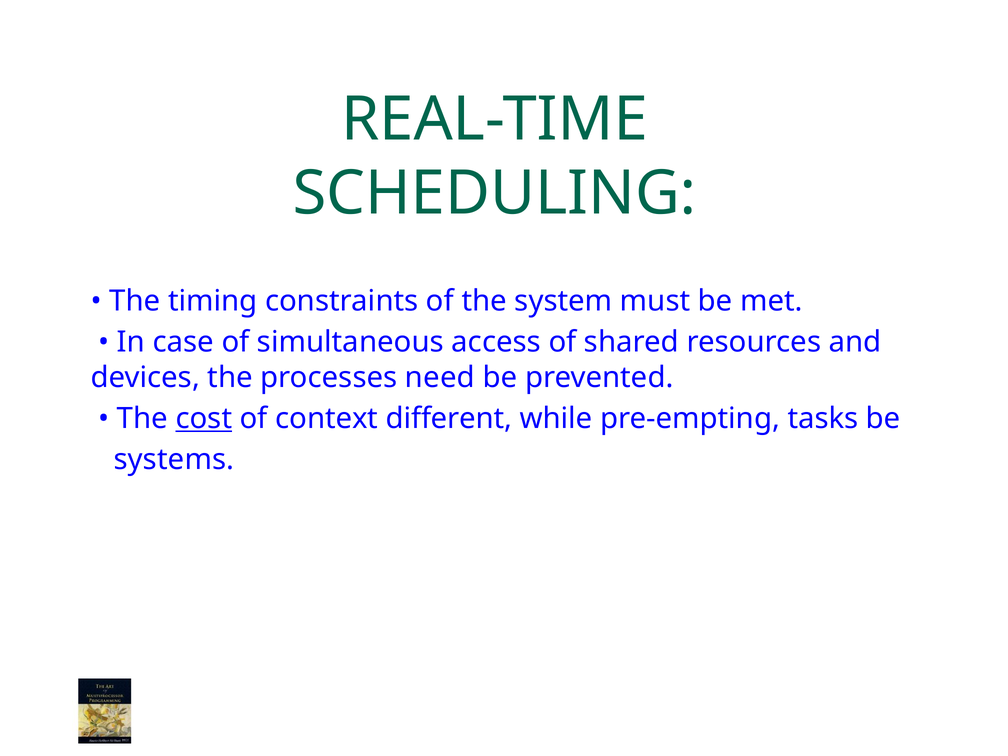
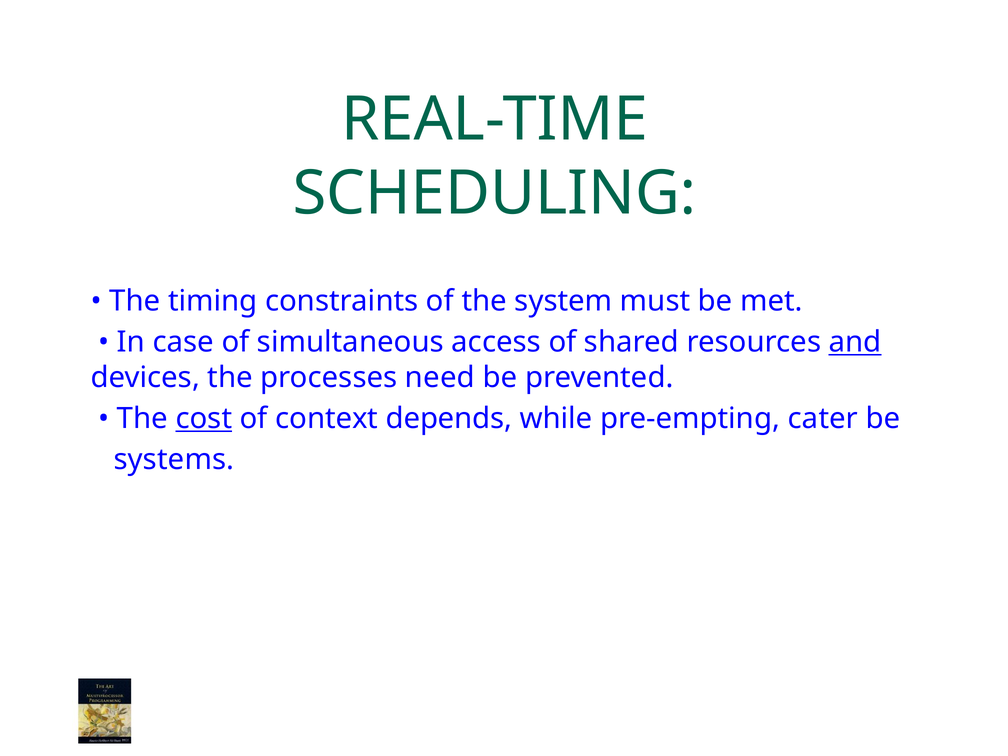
and underline: none -> present (855, 342)
different: different -> depends (449, 419)
tasks: tasks -> cater (823, 419)
